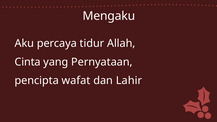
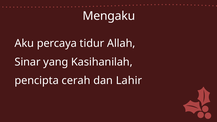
Cinta: Cinta -> Sinar (28, 62)
Pernyataan: Pernyataan -> Kasihanilah (102, 62)
wafat: wafat -> cerah (76, 81)
